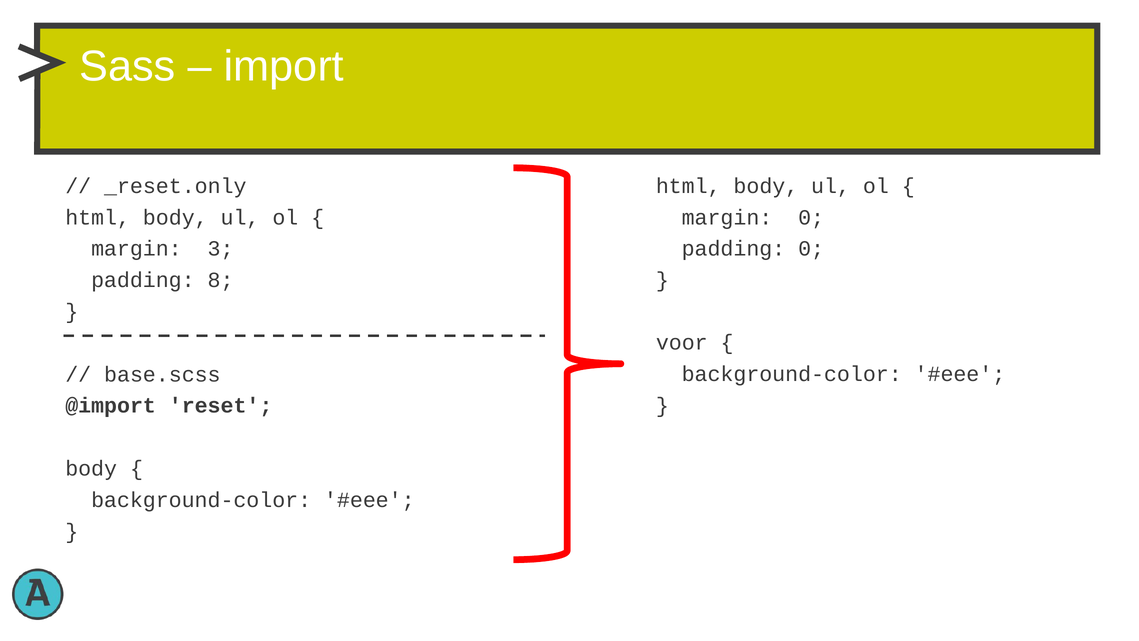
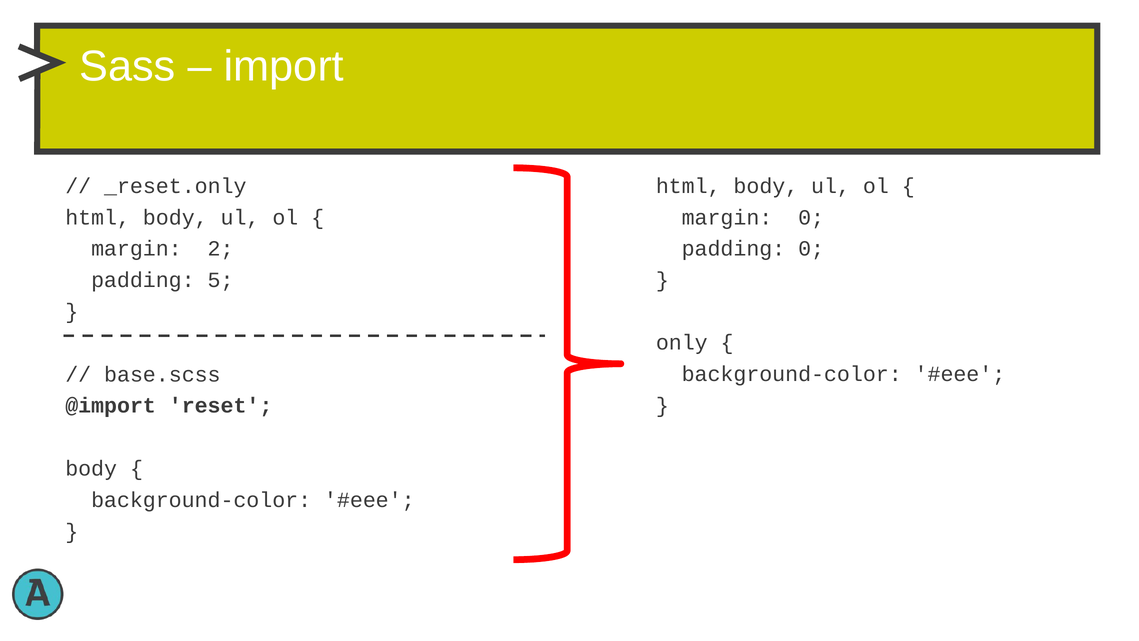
3: 3 -> 2 (221, 249)
8: 8 -> 5 (221, 280)
voor: voor -> only (682, 342)
